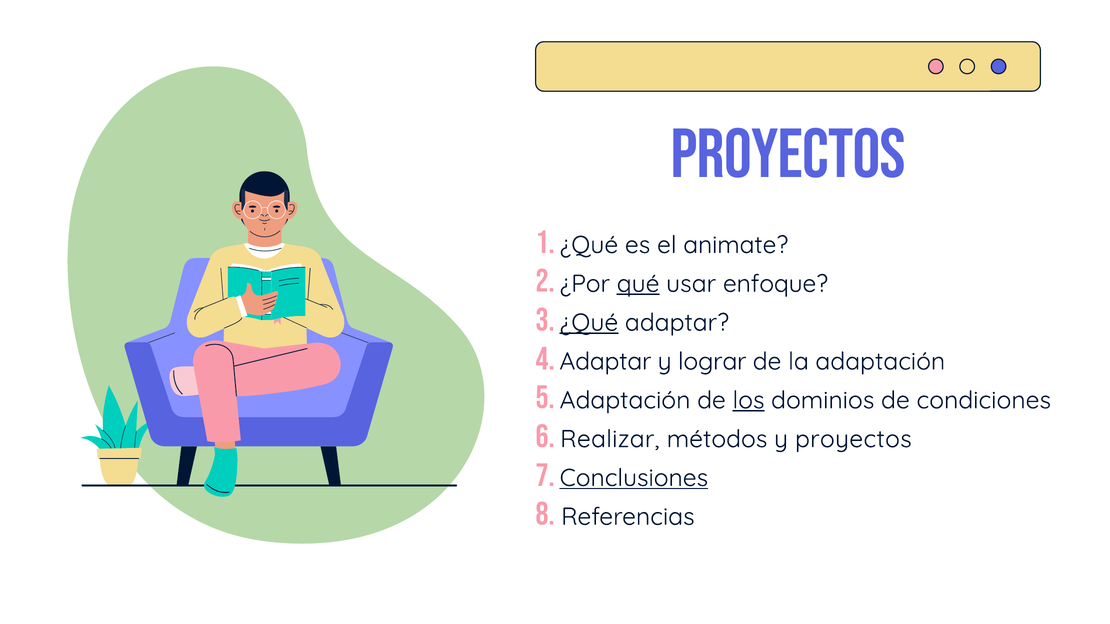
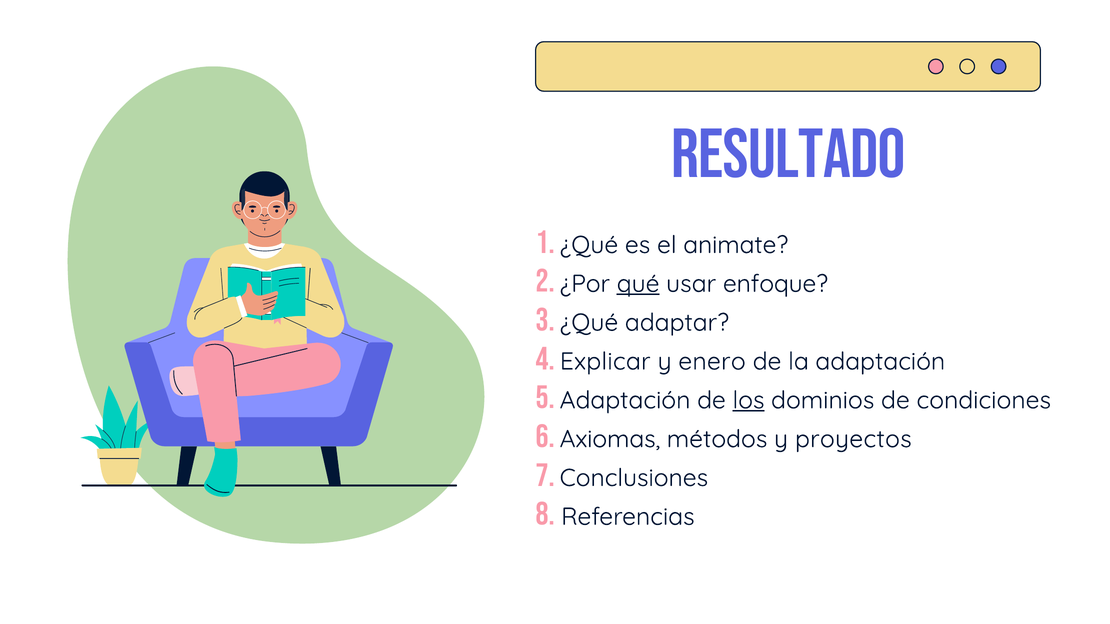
proyectos: proyectos -> resultado (788, 155)
¿Qué underline: present -> none (589, 323)
4 Adaptar: Adaptar -> Explicar (605, 362)
lograr: lograr -> enero (712, 362)
Realizar: Realizar -> Axiomas (610, 439)
Conclusiones underline: present -> none (634, 478)
